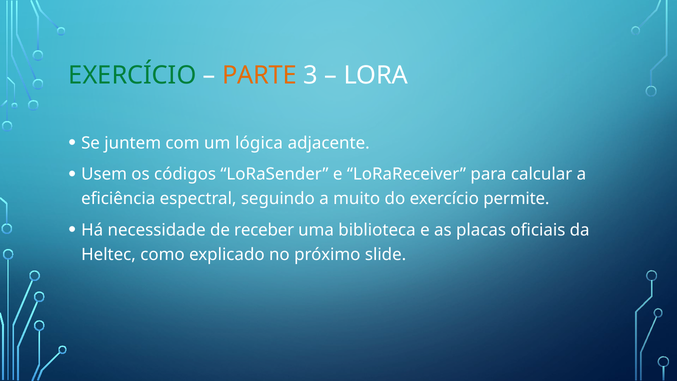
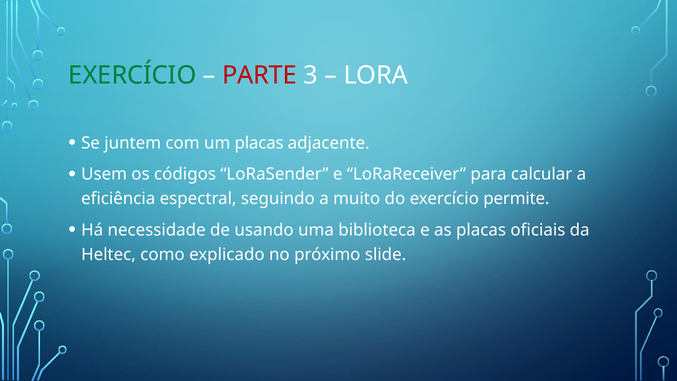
PARTE colour: orange -> red (260, 75)
um lógica: lógica -> placas (259, 143)
receber: receber -> usando (264, 230)
